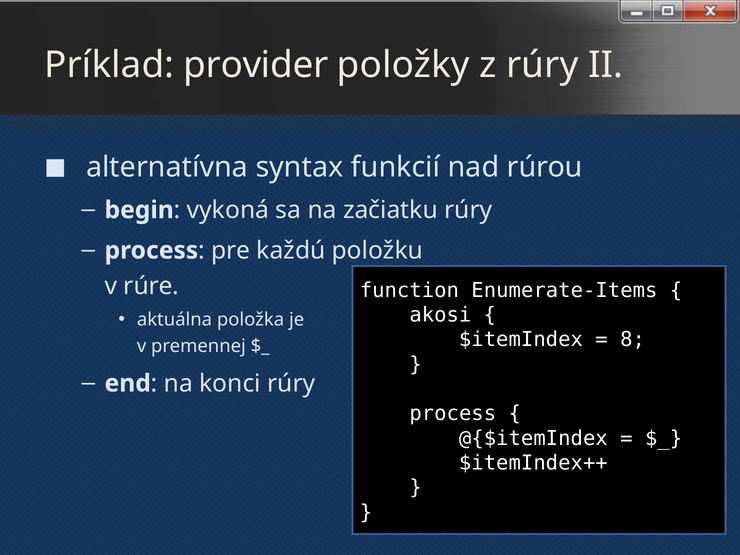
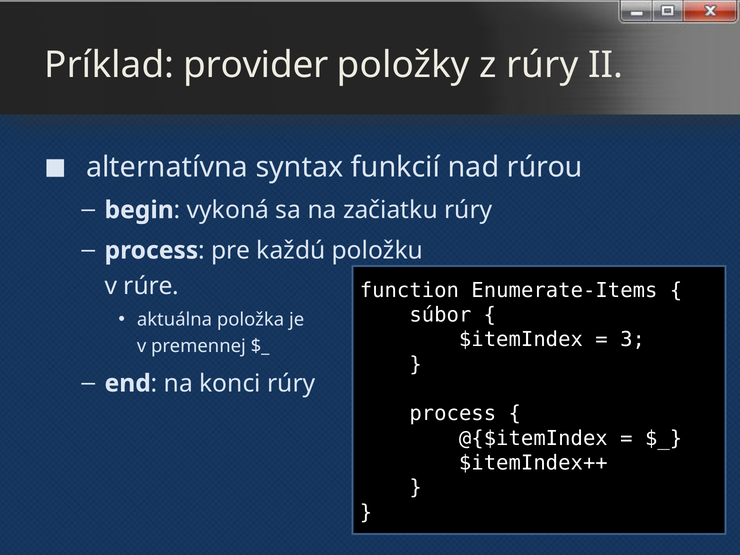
akosi: akosi -> súbor (440, 315)
8: 8 -> 3 (633, 340)
